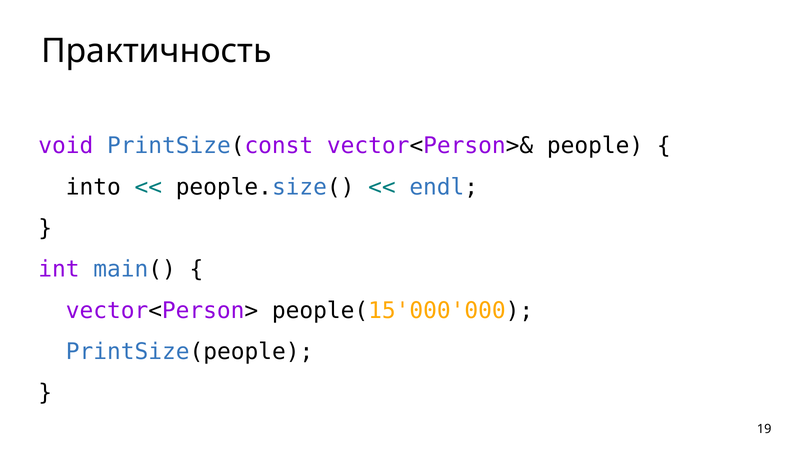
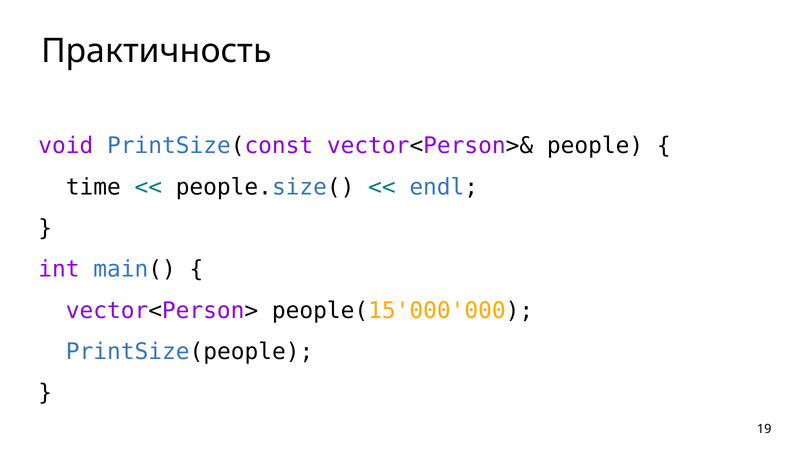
into: into -> time (93, 187)
